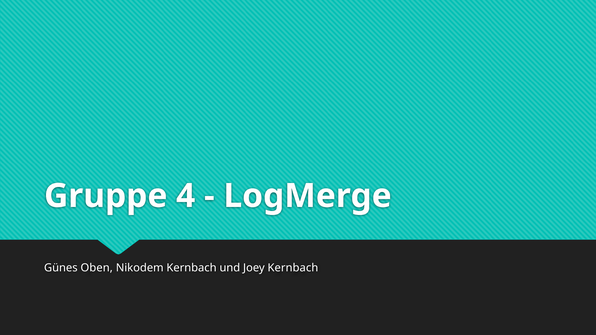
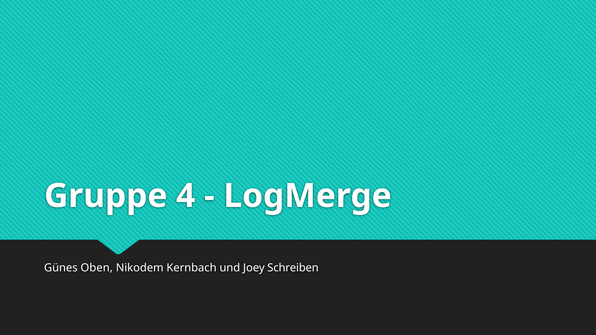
Joey Kernbach: Kernbach -> Schreiben (293, 268)
